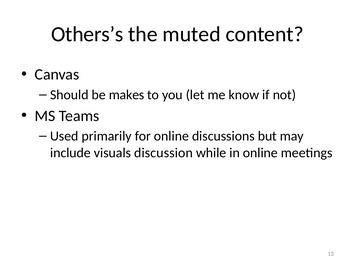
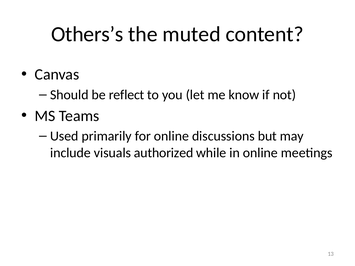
makes: makes -> reflect (127, 95)
discussion: discussion -> authorized (164, 153)
